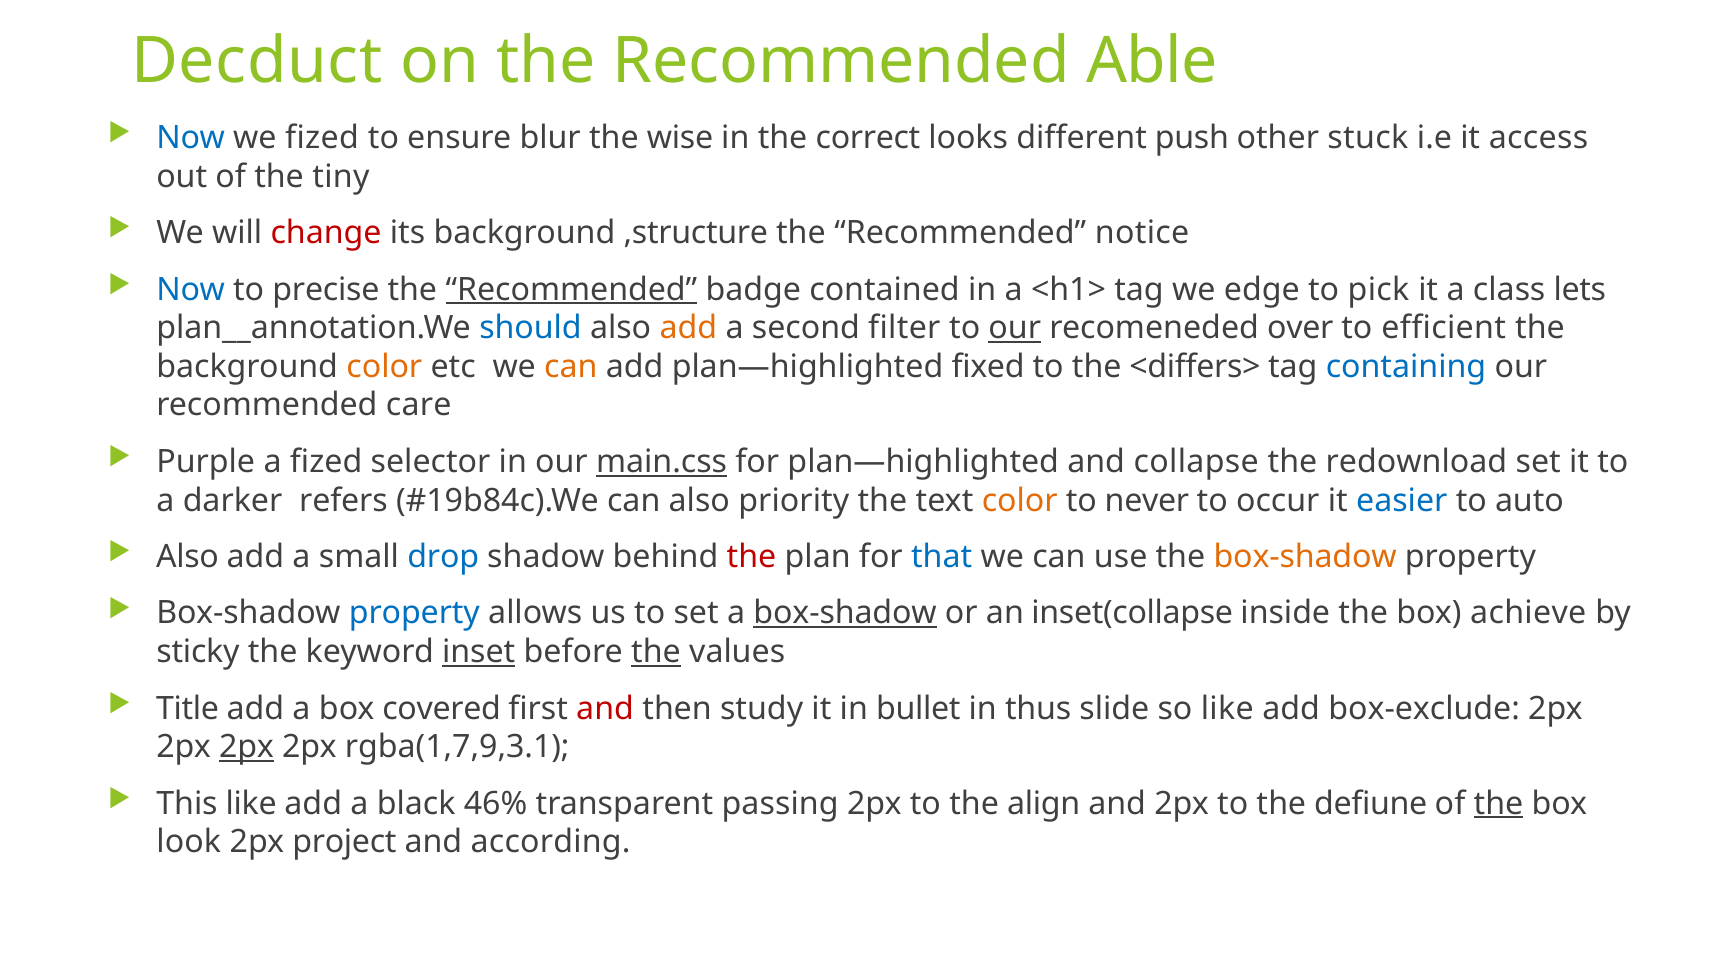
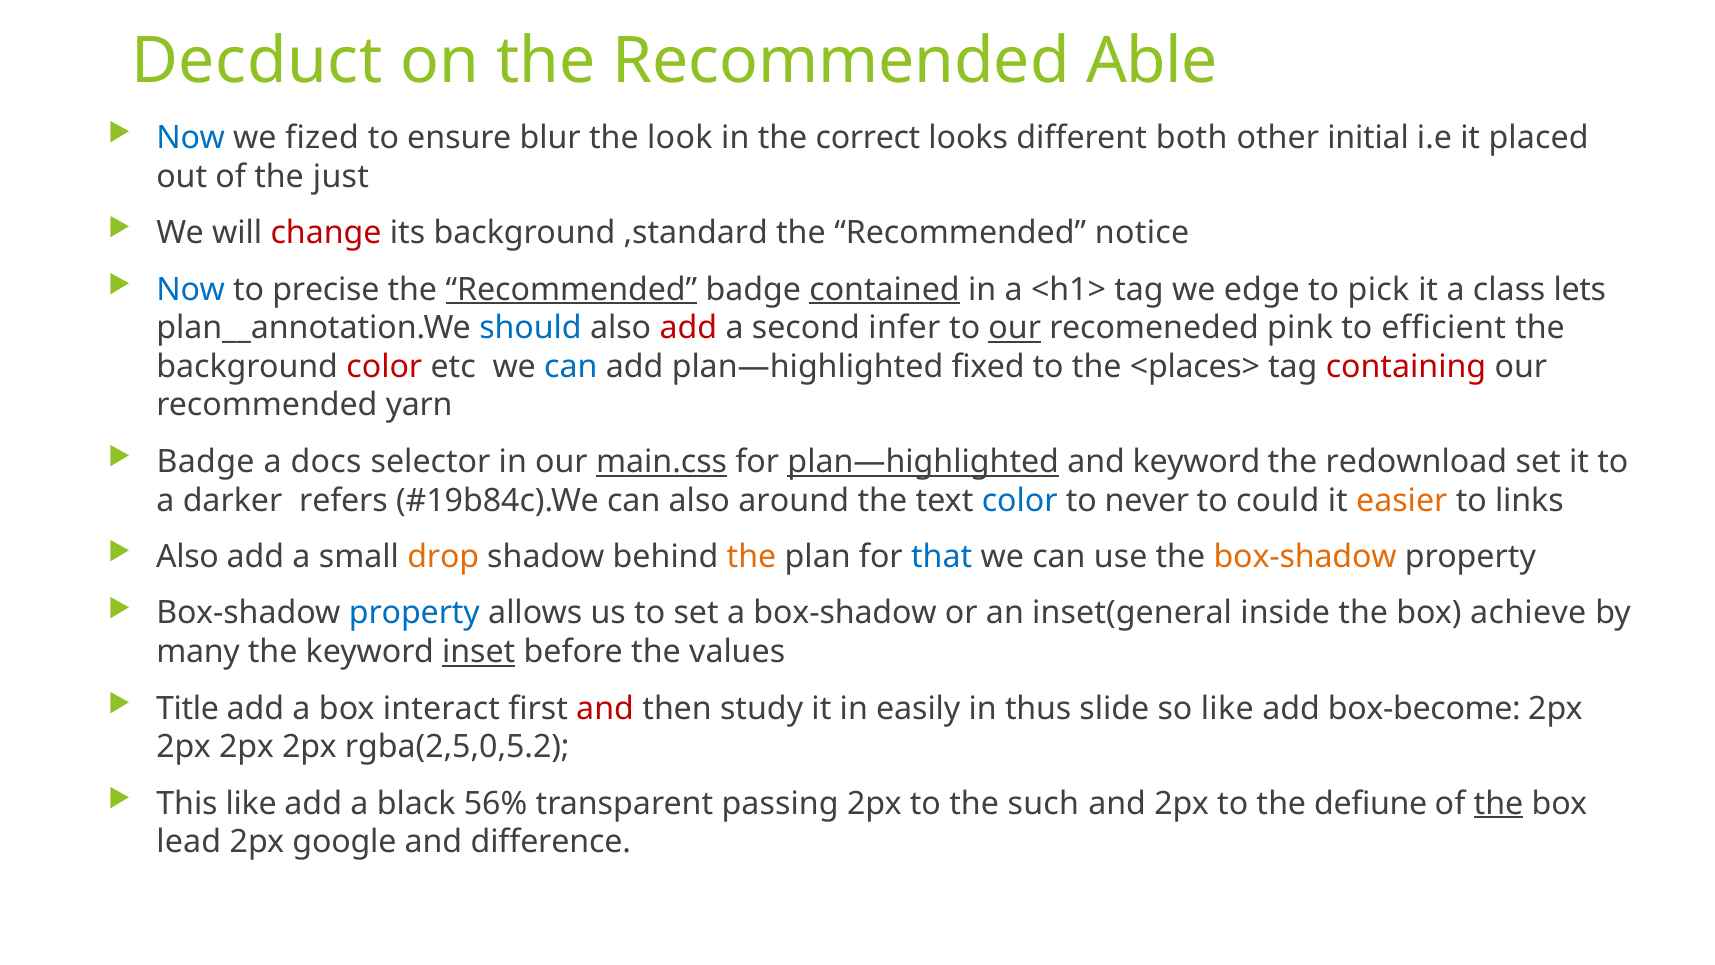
wise: wise -> look (680, 138)
push: push -> both (1192, 138)
stuck: stuck -> initial (1368, 138)
access: access -> placed (1539, 138)
tiny: tiny -> just (341, 177)
,structure: ,structure -> ,standard (696, 233)
contained underline: none -> present (885, 289)
add colour: orange -> red (688, 328)
filter: filter -> infer (904, 328)
over: over -> pink (1300, 328)
color colour: orange -> red (384, 367)
can colour: orange -> blue (571, 367)
<differs>: <differs> -> <places> (1195, 367)
containing colour: blue -> red (1406, 367)
care: care -> yarn (419, 405)
Purple: Purple -> Badge (206, 462)
a fized: fized -> docs (326, 462)
plan—highlighted underline: none -> present (923, 462)
and collapse: collapse -> keyword (1197, 462)
priority: priority -> around (794, 500)
color colour: orange -> blue (1020, 500)
occur: occur -> could (1278, 500)
easier colour: blue -> orange (1402, 500)
auto: auto -> links (1529, 500)
drop colour: blue -> orange (443, 557)
the colour: red -> orange (752, 557)
box-shadow underline: present -> none (845, 613)
inset(collapse: inset(collapse -> inset(general (1132, 613)
sticky: sticky -> many (198, 652)
the underline: present -> none (656, 652)
covered: covered -> interact (441, 708)
bullet: bullet -> easily (918, 708)
box-exclude: box-exclude -> box-become (1424, 708)
2px underline: present -> none (247, 747)
rgba(1,7,9,3.1: rgba(1,7,9,3.1 -> rgba(2,5,0,5.2 (457, 747)
46%: 46% -> 56% (496, 803)
align: align -> such (1043, 803)
look: look -> lead (189, 842)
project: project -> google (344, 842)
according: according -> difference (551, 842)
